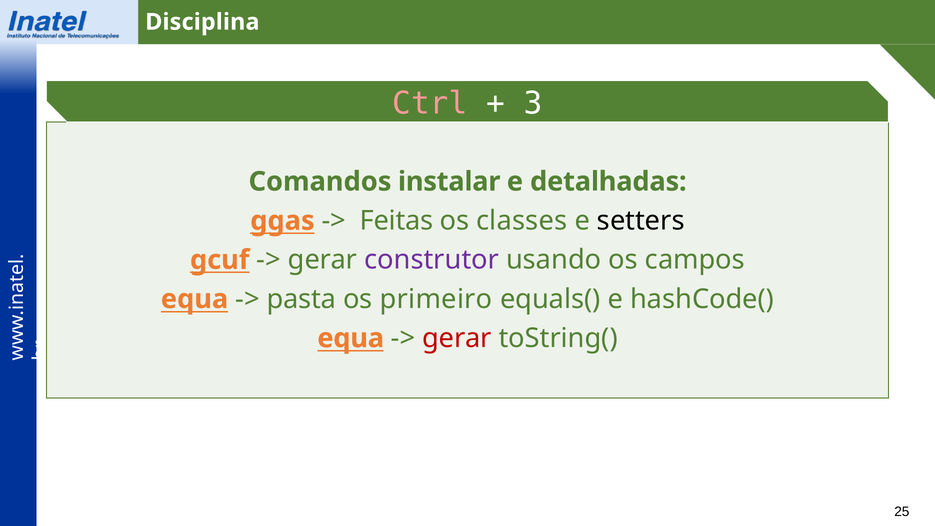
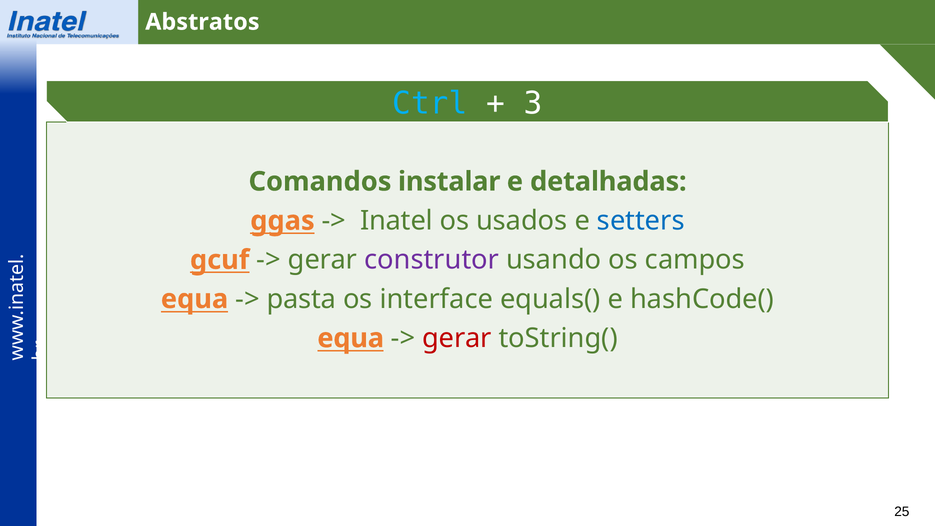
Disciplina: Disciplina -> Abstratos (202, 22)
Ctrl colour: pink -> light blue (430, 103)
Feitas: Feitas -> Inatel (396, 221)
classes: classes -> usados (522, 221)
setters colour: black -> blue (641, 221)
primeiro: primeiro -> interface (436, 299)
